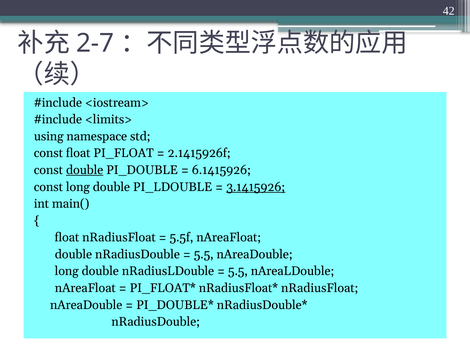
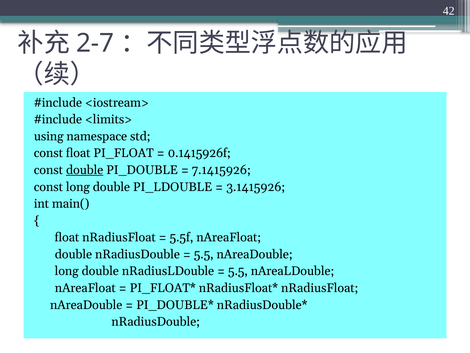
2.1415926f: 2.1415926f -> 0.1415926f (199, 153)
6.1415926: 6.1415926 -> 7.1415926 (221, 170)
3.1415926 underline: present -> none (256, 187)
